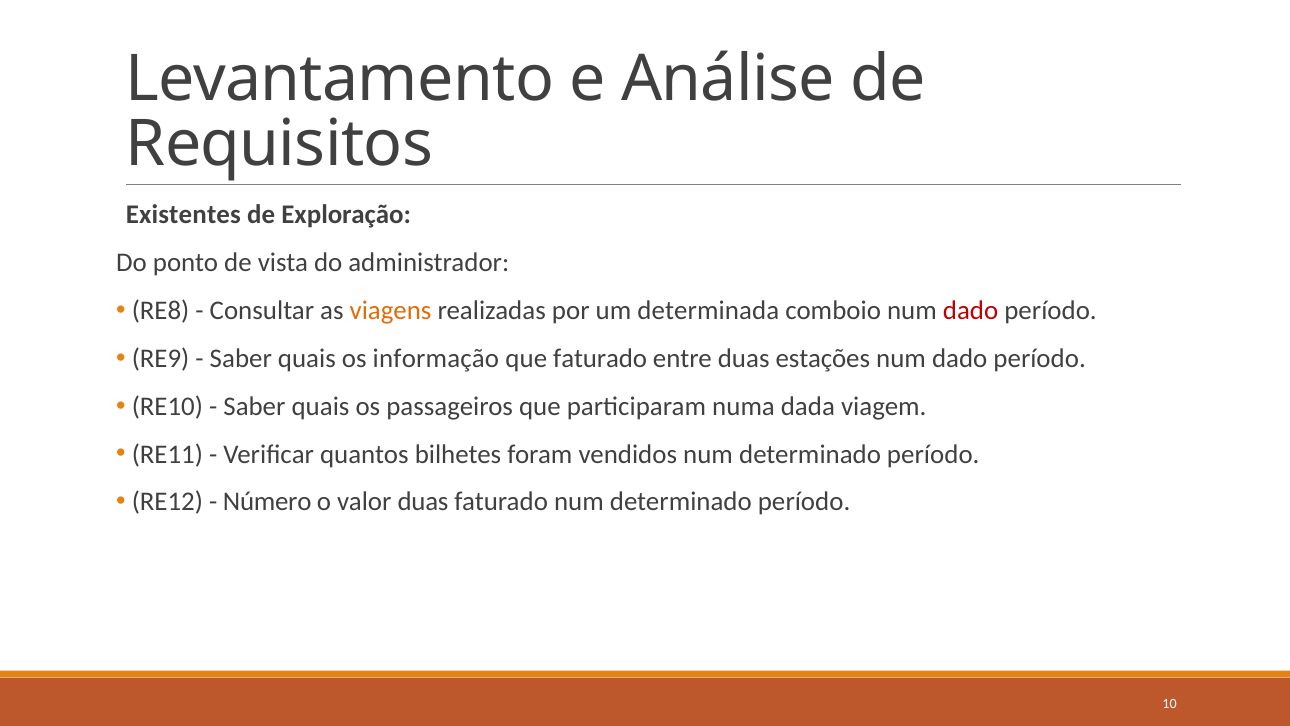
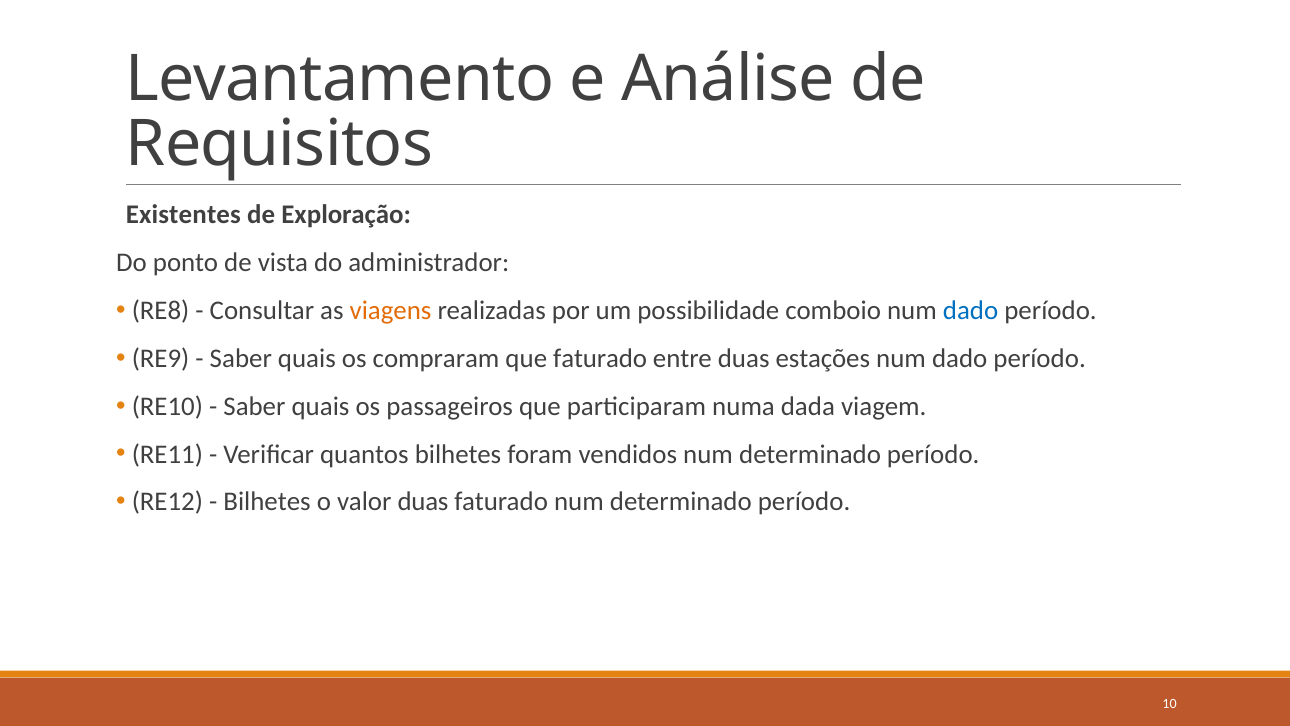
determinada: determinada -> possibilidade (708, 310)
dado colour: red -> blue (971, 310)
informação: informação -> compraram (436, 358)
Número: Número -> Bilhetes (267, 502)
